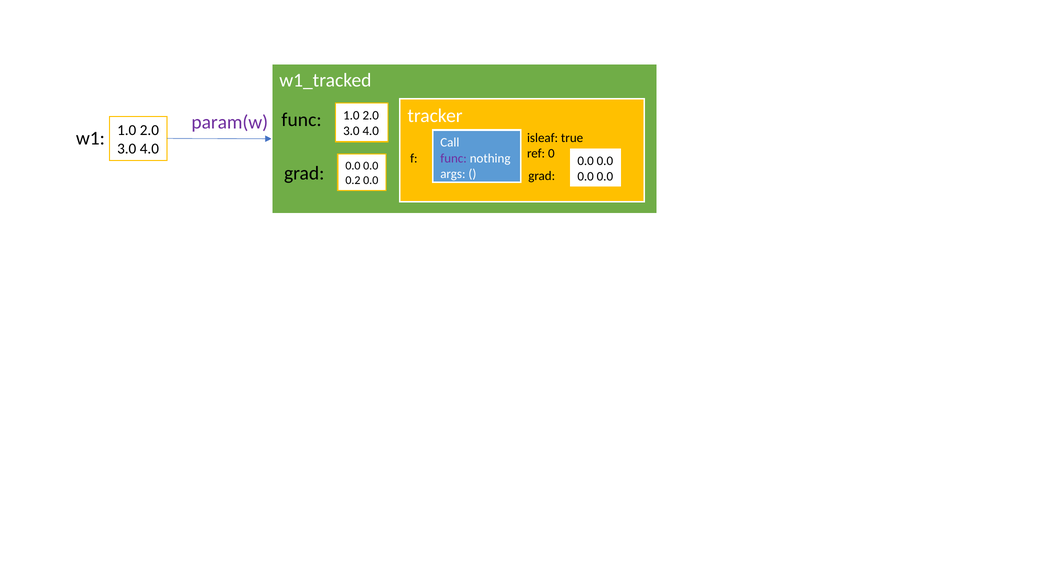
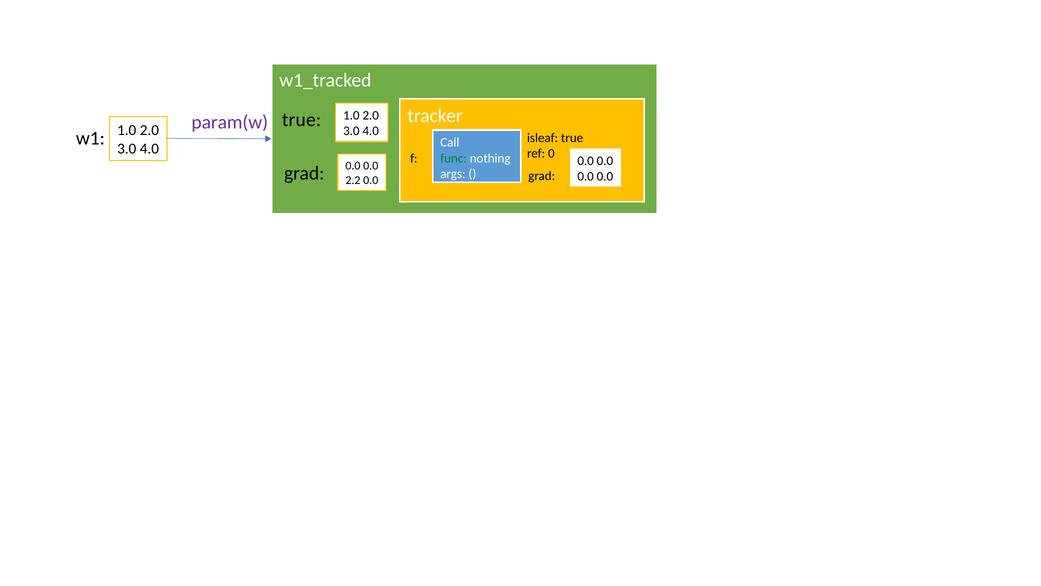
func: func -> true (302, 120)
func colour: purple -> green (454, 158)
0.2: 0.2 -> 2.2 (353, 180)
